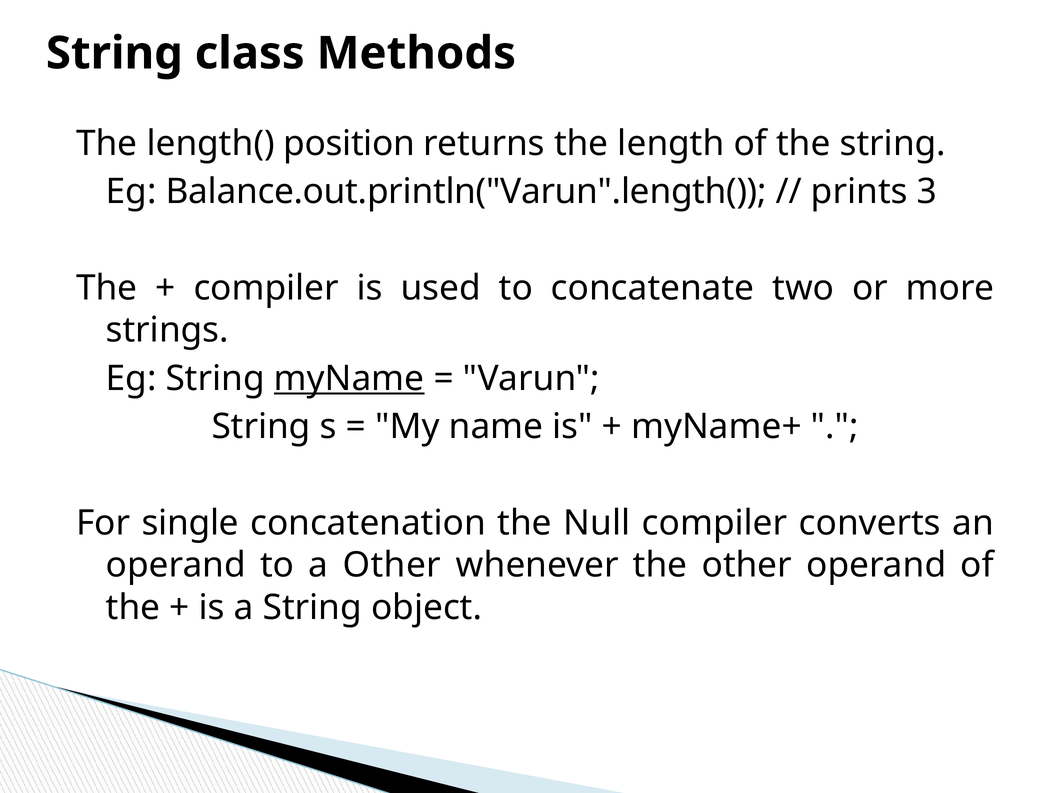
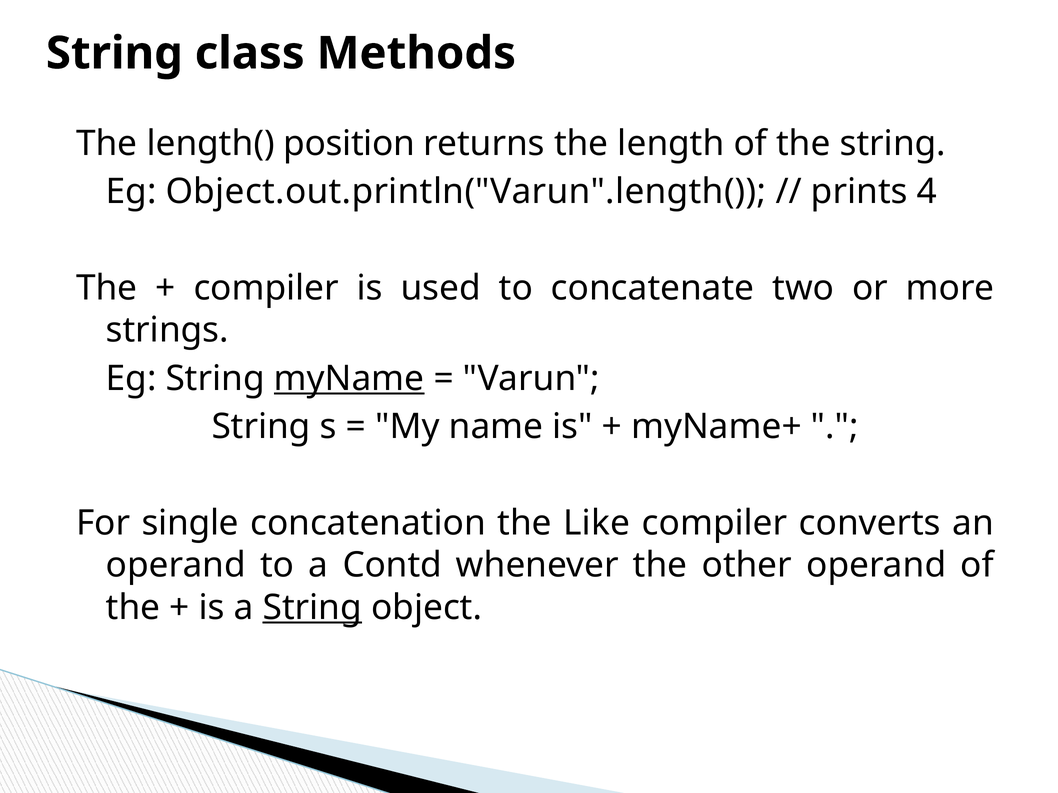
Balance.out.println("Varun".length(: Balance.out.println("Varun".length( -> Object.out.println("Varun".length( (466, 192)
3: 3 -> 4 (927, 192)
Null: Null -> Like (597, 523)
a Other: Other -> Contd (392, 566)
String underline: none -> present (312, 608)
